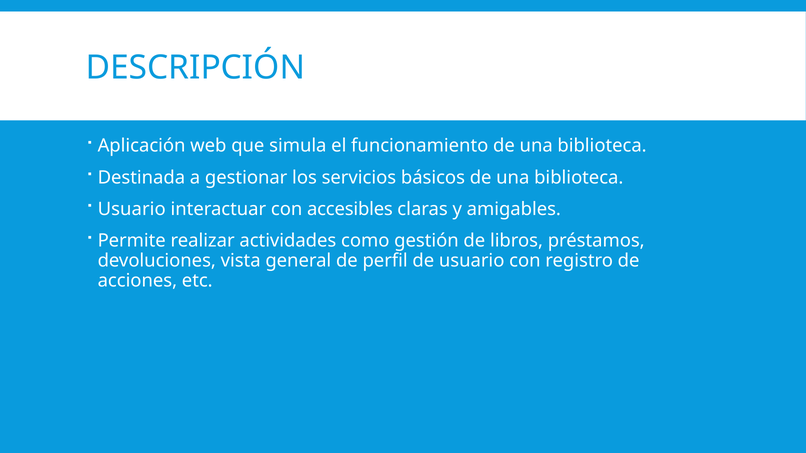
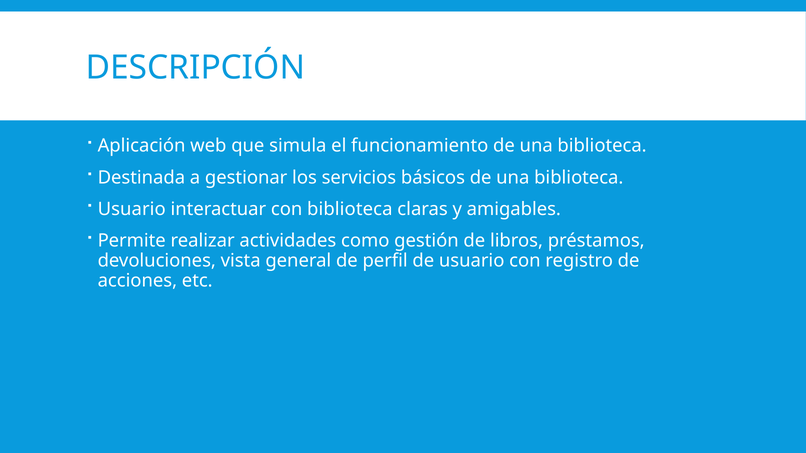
con accesibles: accesibles -> biblioteca (350, 209)
